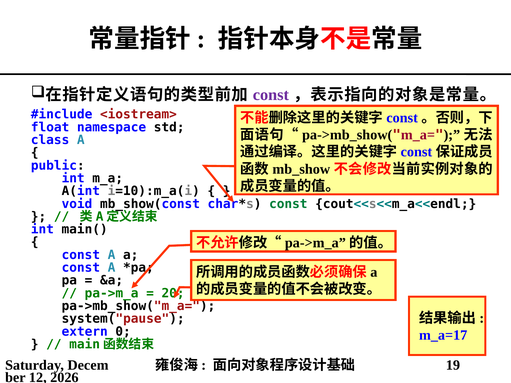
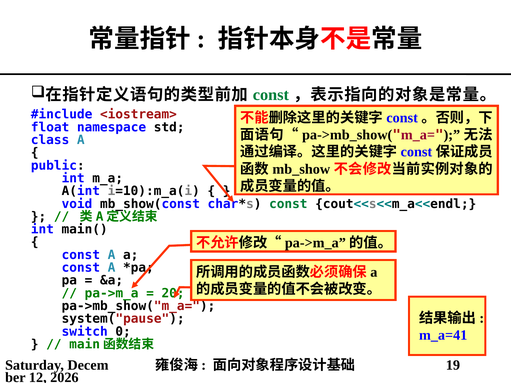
const colour: purple -> green (271, 95)
extern: extern -> switch (85, 332)
m_a=17: m_a=17 -> m_a=41 (443, 336)
